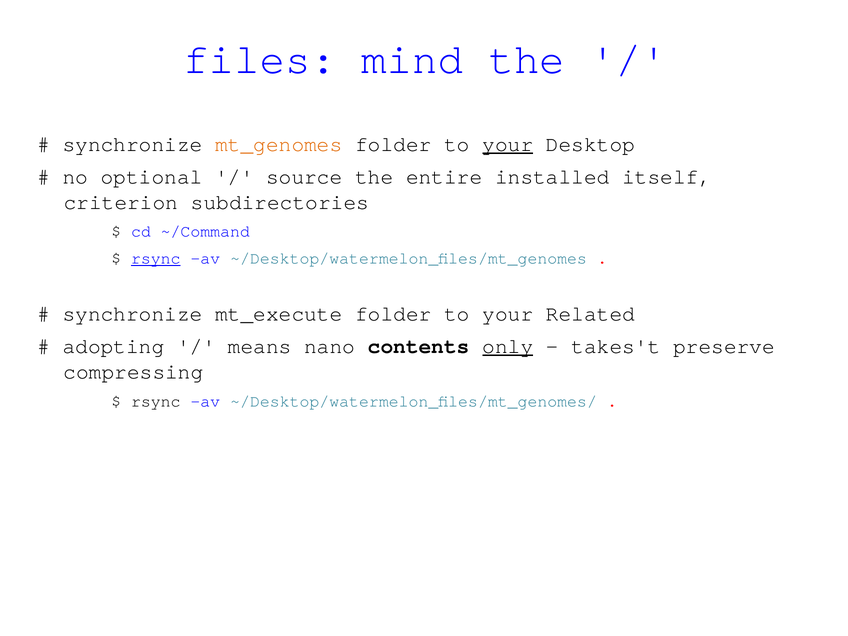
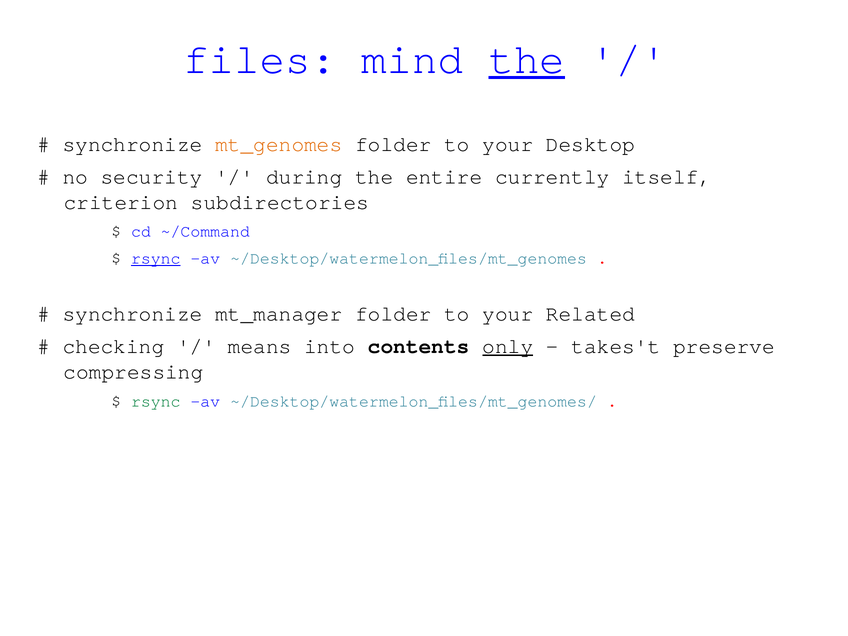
the underline: none -> present (527, 59)
your underline: present -> none (508, 144)
optional: optional -> security (152, 177)
source: source -> during (304, 177)
installed: installed -> currently (552, 177)
mt_execute: mt_execute -> mt_manager (279, 314)
adopting: adopting -> checking (113, 346)
nano: nano -> into (330, 346)
rsync colour: black -> green (156, 401)
